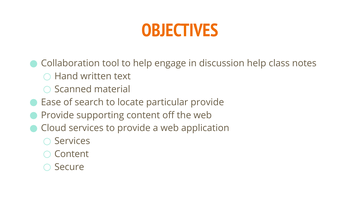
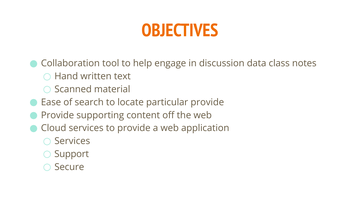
discussion help: help -> data (257, 63)
Content: Content -> Support (72, 154)
